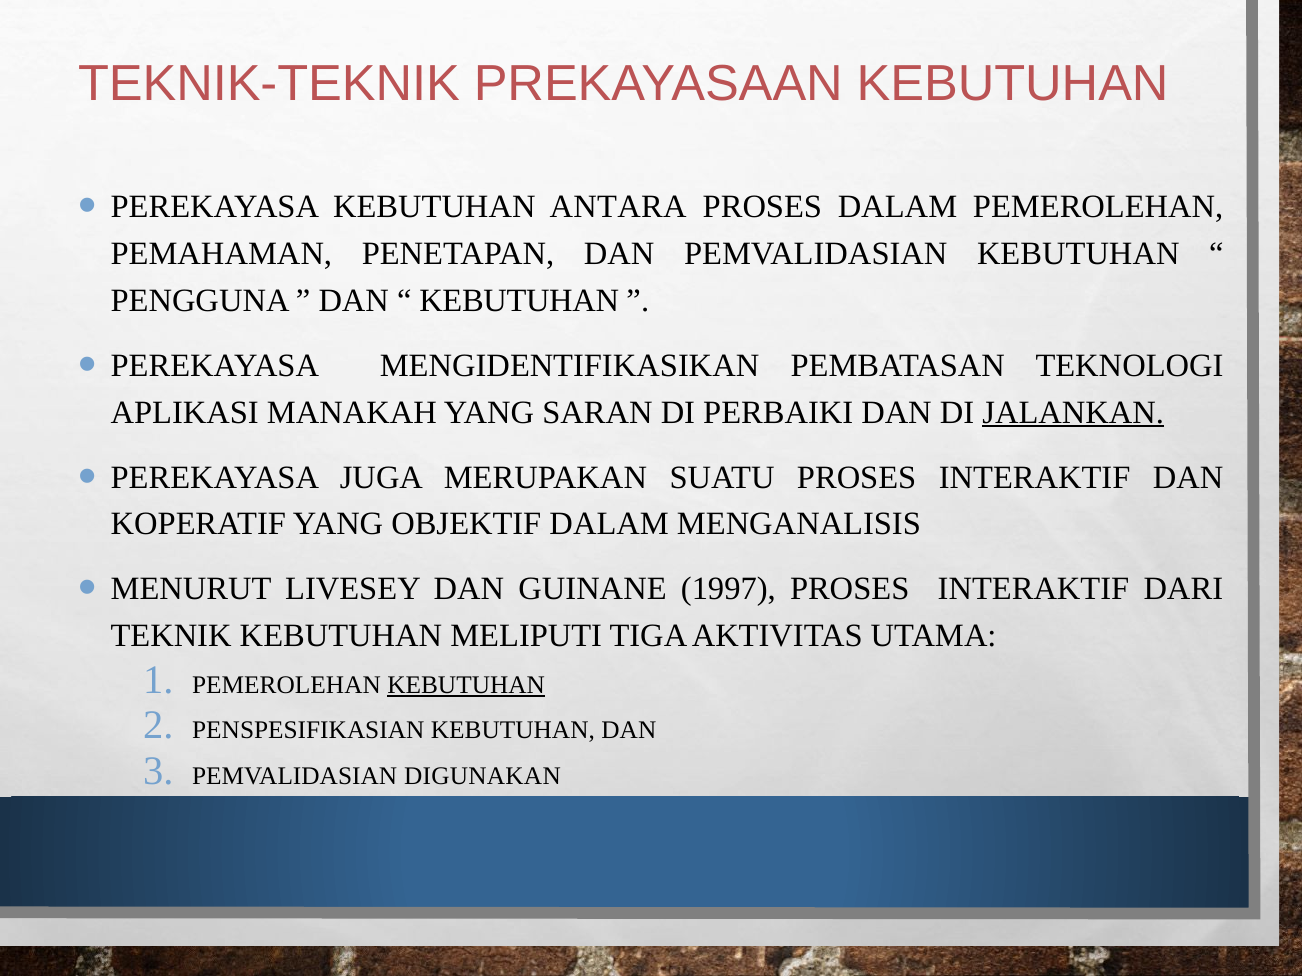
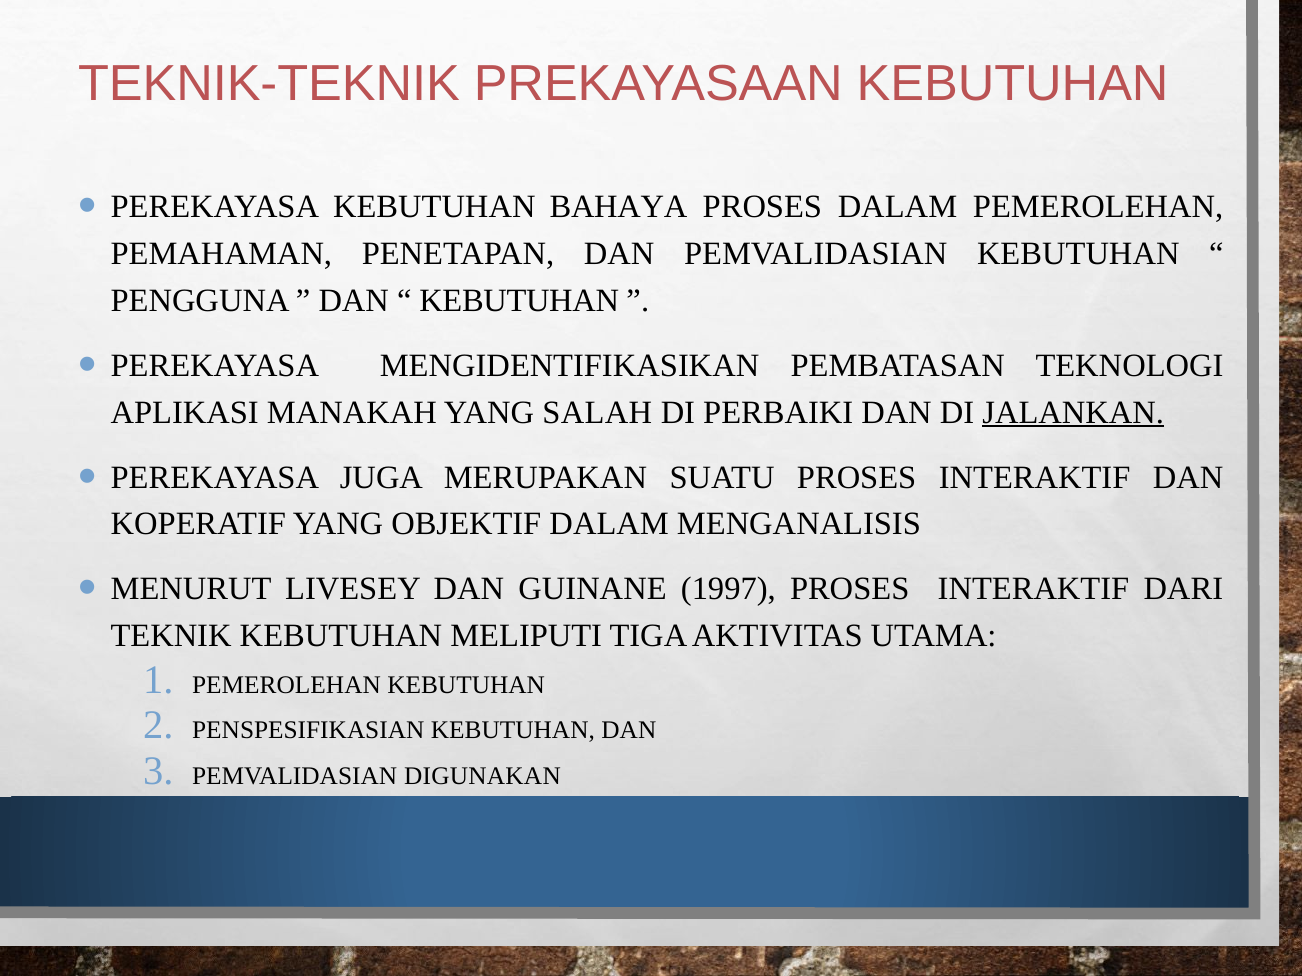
ANTARA: ANTARA -> BAHAYA (618, 207)
SARAN: SARAN -> SALAH (597, 413)
KEBUTUHAN underline: present -> none (466, 685)
